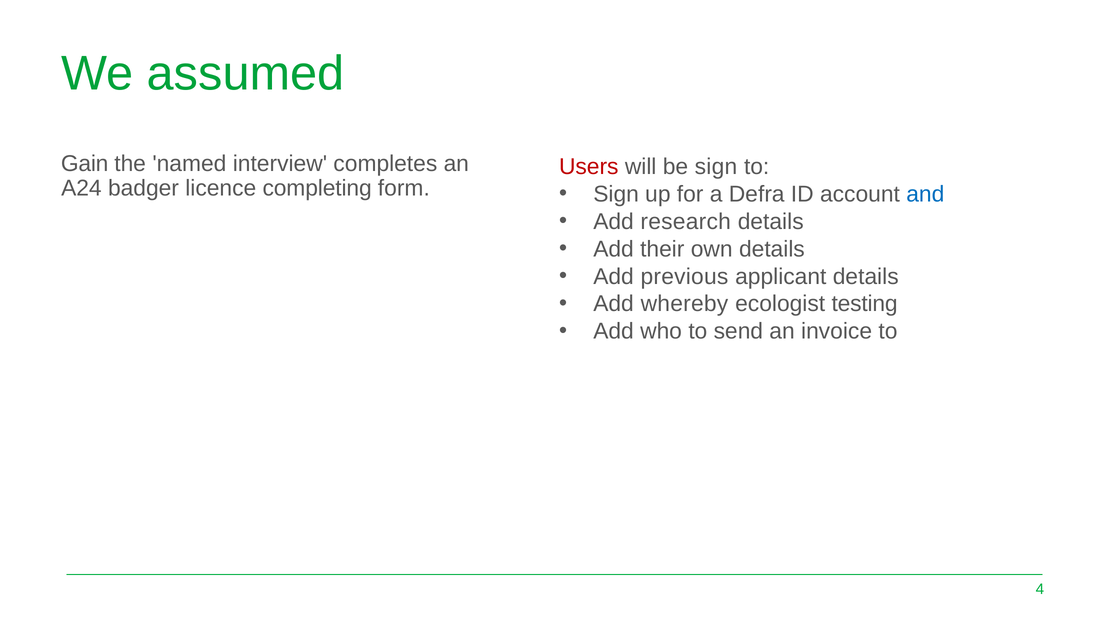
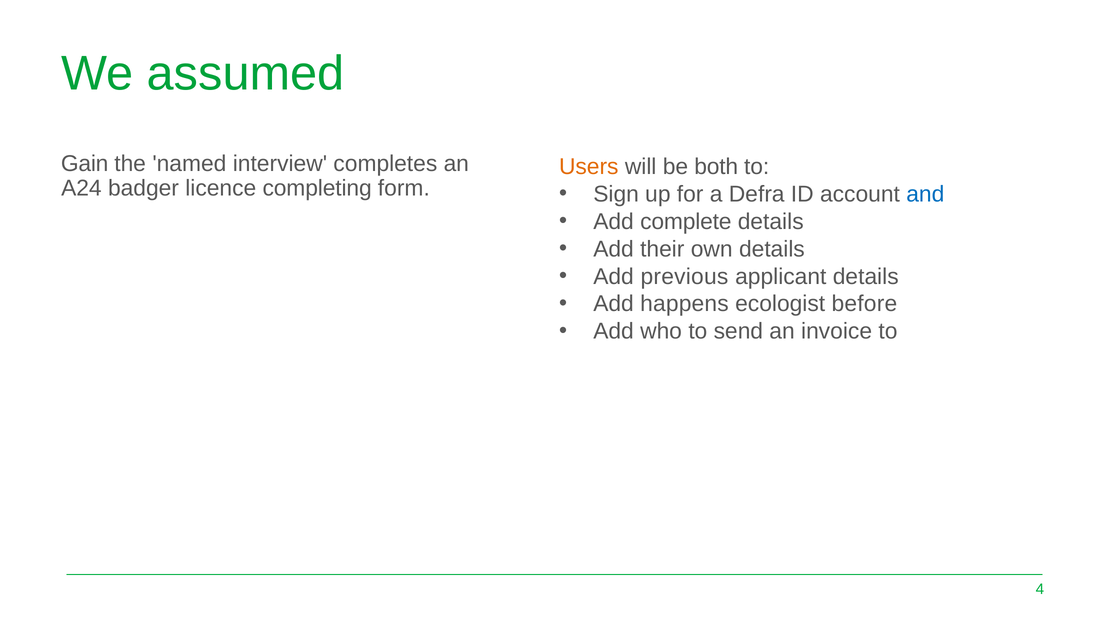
Users colour: red -> orange (589, 167)
be sign: sign -> both (716, 167)
research: research -> complete (686, 221)
whereby: whereby -> happens (684, 304)
testing: testing -> before (864, 304)
